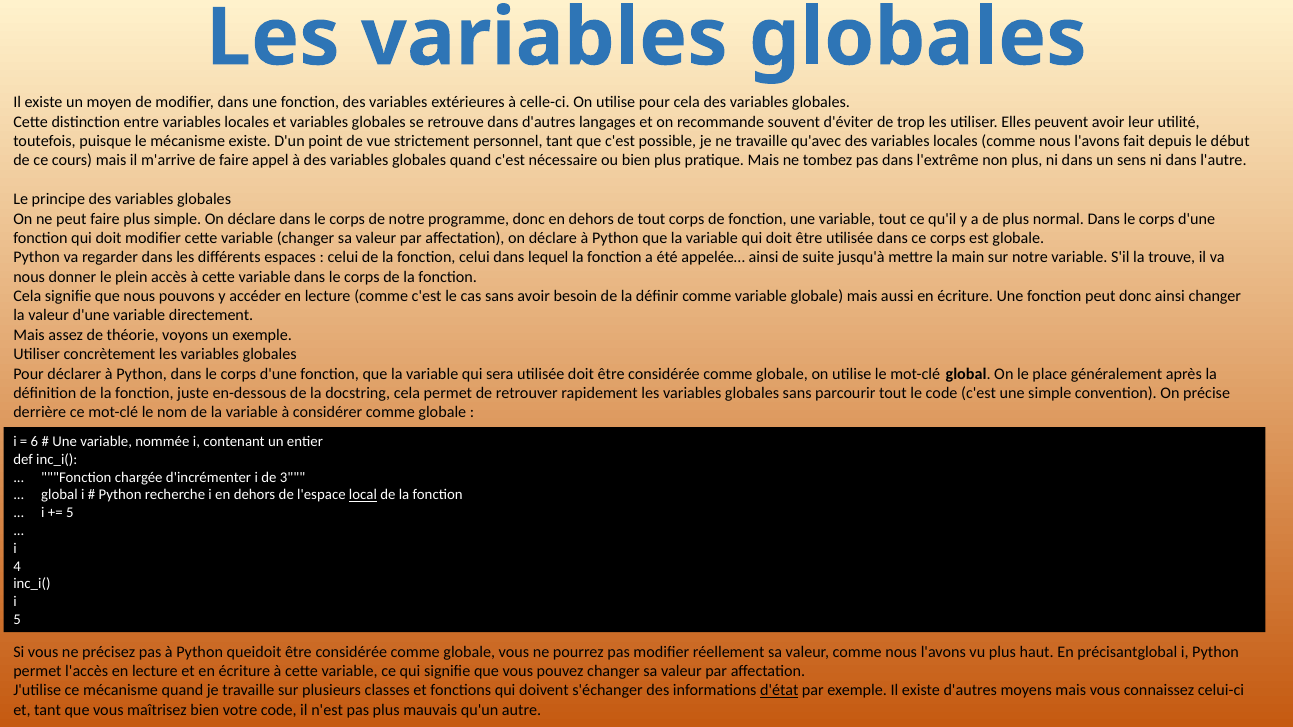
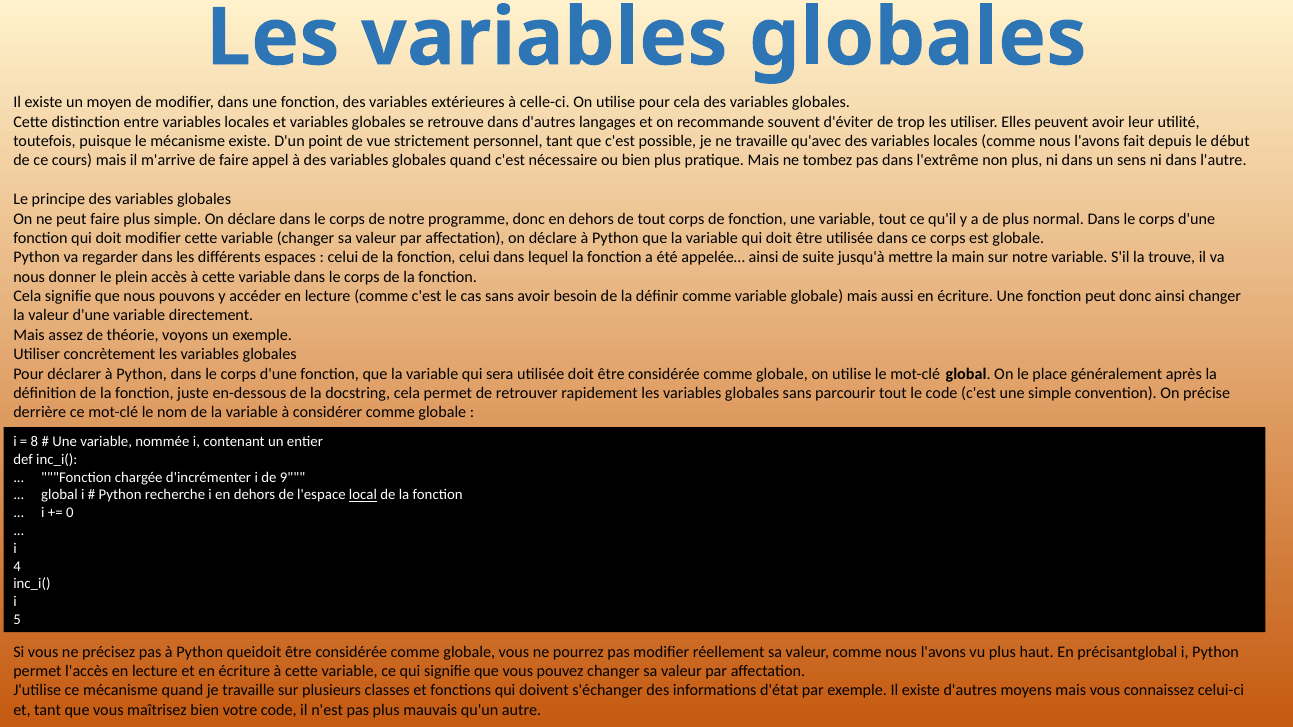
6: 6 -> 8 (34, 442)
3: 3 -> 9 (293, 477)
5: 5 -> 0 (70, 513)
d'état underline: present -> none (779, 691)
